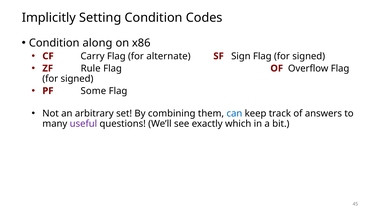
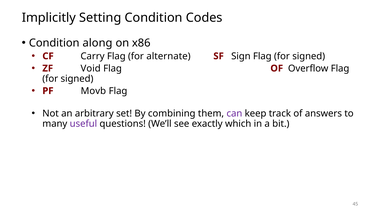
Rule: Rule -> Void (91, 68)
Some: Some -> Movb (93, 91)
can colour: blue -> purple (234, 113)
